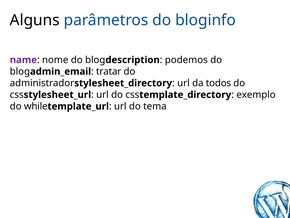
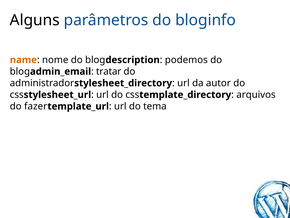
name colour: purple -> orange (23, 60)
todos: todos -> autor (218, 83)
exemplo: exemplo -> arquivos (256, 95)
while: while -> fazer (36, 106)
